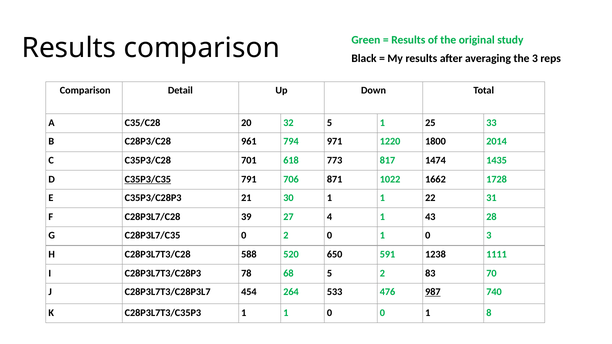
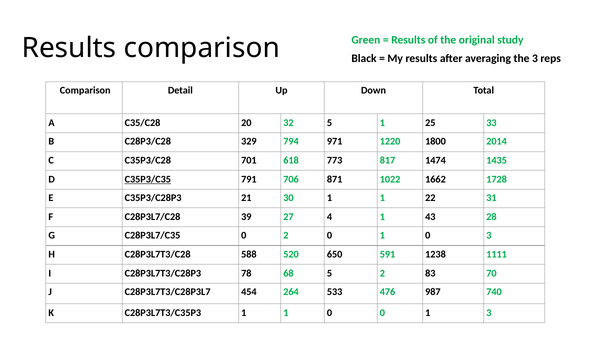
961: 961 -> 329 (249, 142)
987 underline: present -> none (433, 292)
1 8: 8 -> 3 (489, 313)
